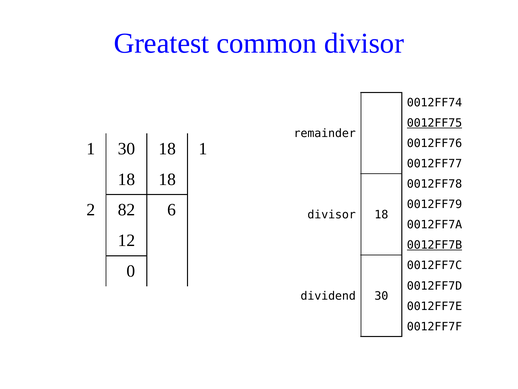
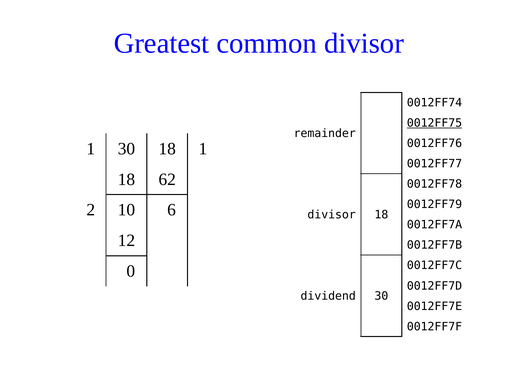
18 18: 18 -> 62 (167, 179)
2 82: 82 -> 10 (126, 210)
0012FF7B underline: present -> none (434, 245)
